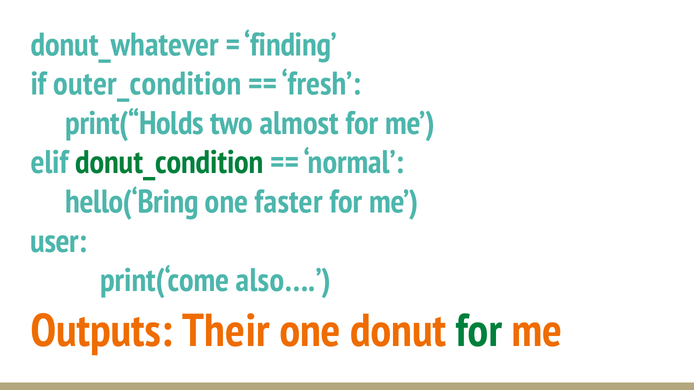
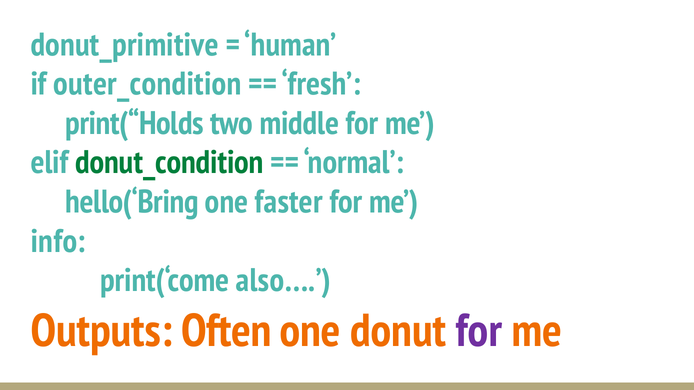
donut_whatever: donut_whatever -> donut_primitive (125, 45)
finding: finding -> human (291, 45)
almost: almost -> middle (299, 124)
user: user -> info (58, 241)
Their: Their -> Often (226, 331)
for colour: green -> purple (479, 331)
